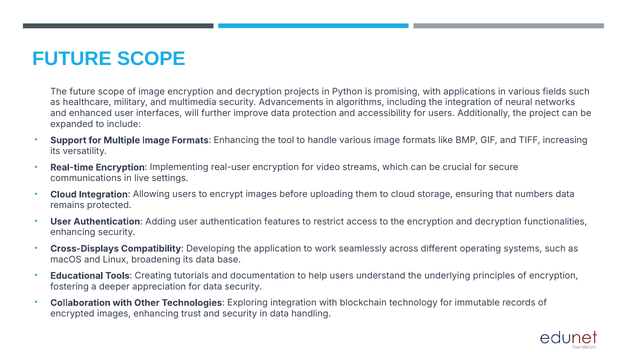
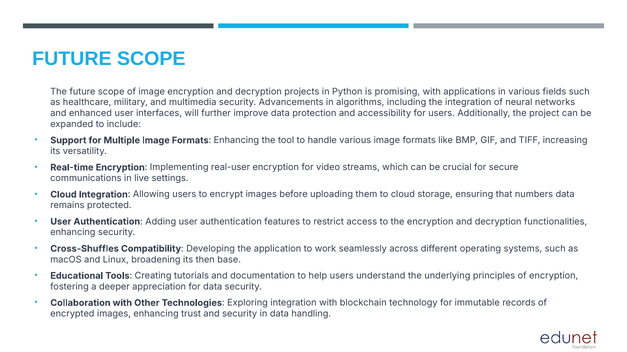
Cross-Displays: Cross-Displays -> Cross-Shuffles (85, 249)
its data: data -> then (205, 260)
